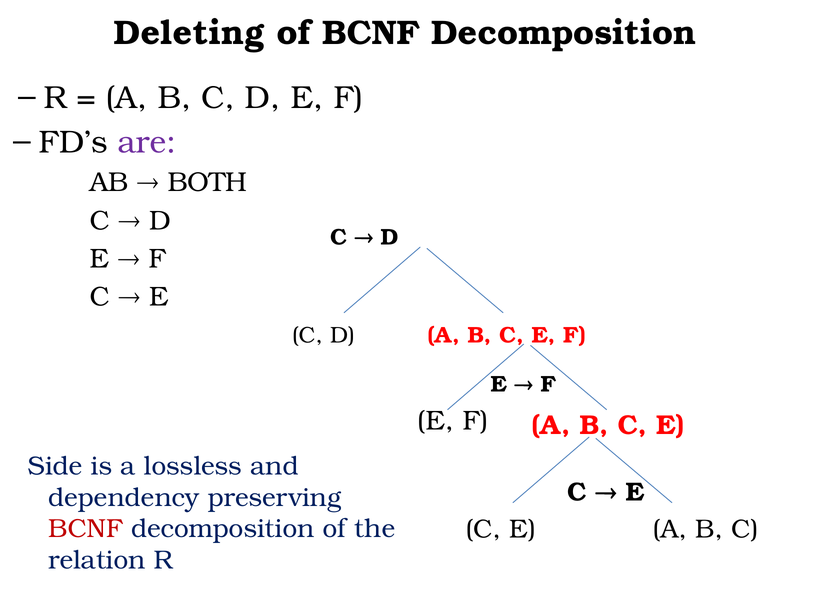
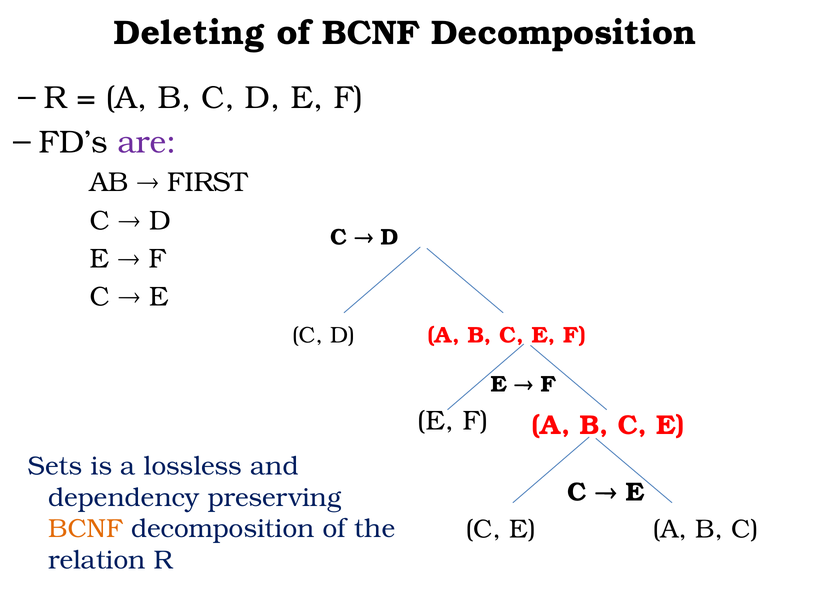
BOTH: BOTH -> FIRST (207, 182)
Side: Side -> Sets (55, 466)
BCNF colour: red -> orange (85, 529)
